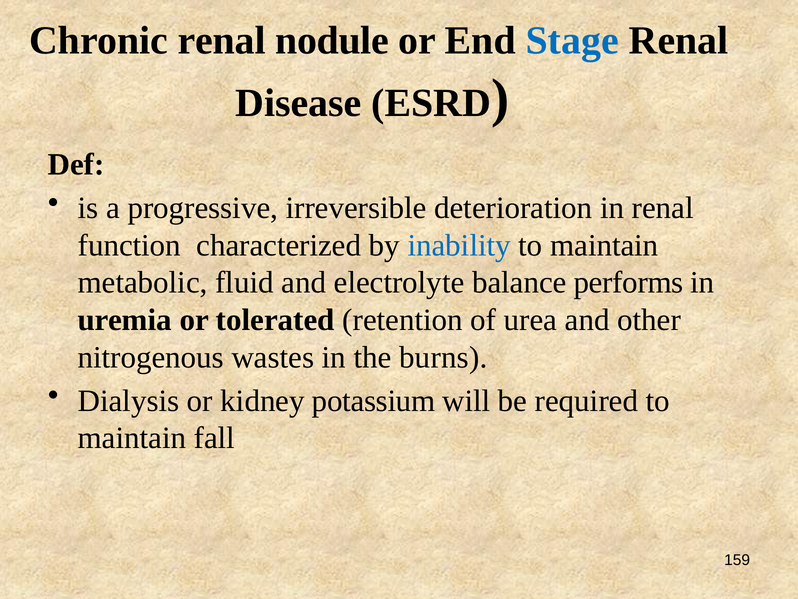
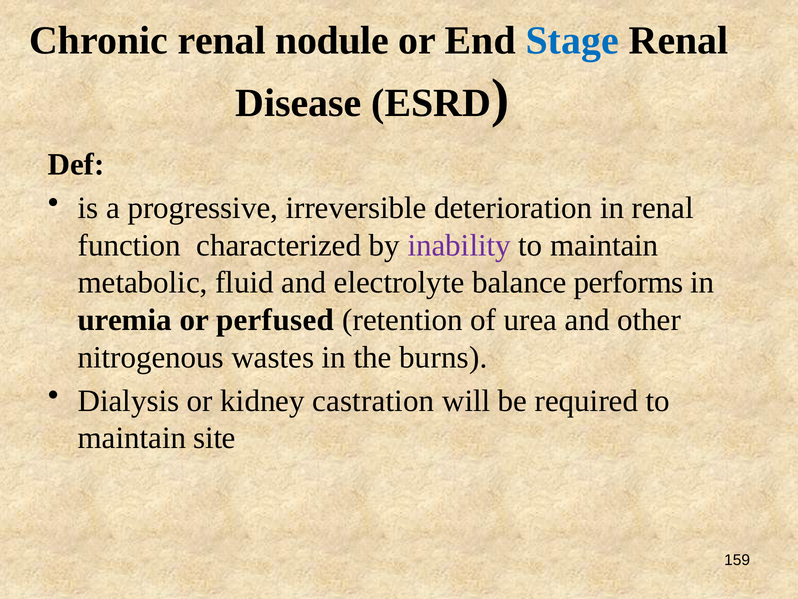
inability colour: blue -> purple (459, 245)
tolerated: tolerated -> perfused (275, 320)
potassium: potassium -> castration (373, 400)
fall: fall -> site (215, 438)
